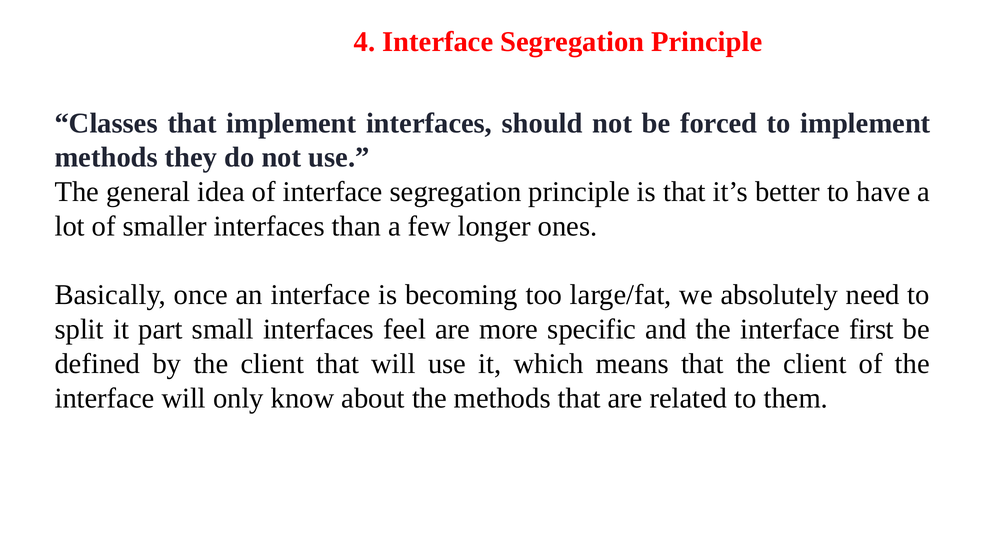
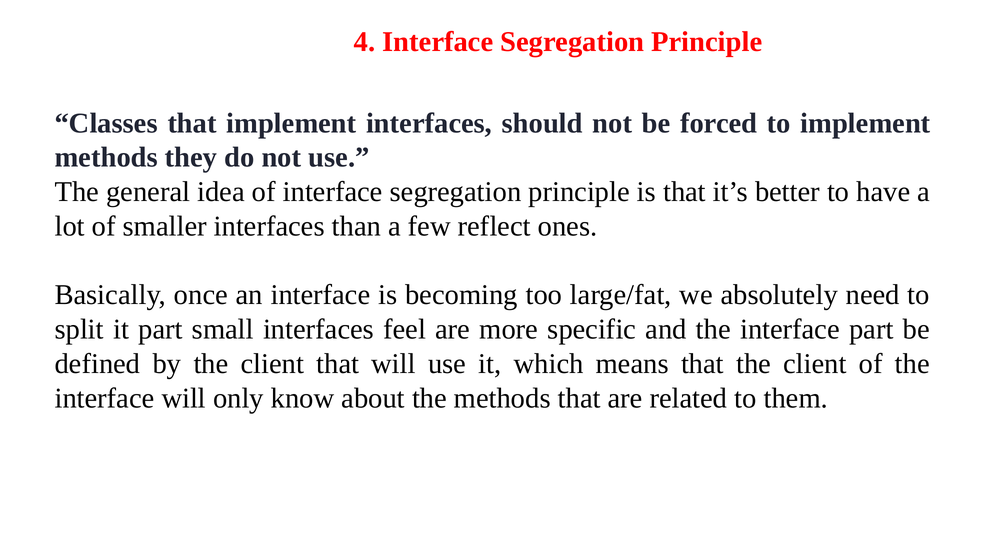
longer: longer -> reflect (494, 226)
interface first: first -> part (871, 329)
